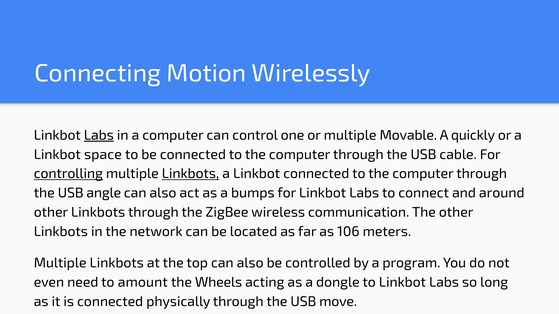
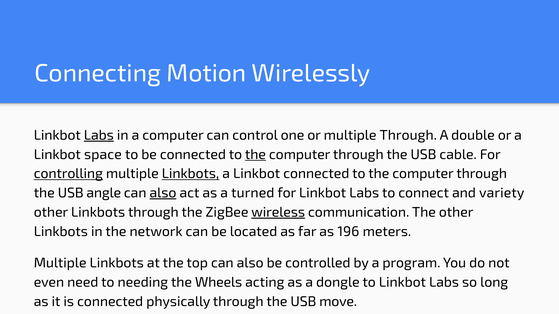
multiple Movable: Movable -> Through (408, 135)
quickly: quickly -> double (473, 135)
the underline: none -> present (255, 155)
also underline: none -> present (163, 193)
bumps: bumps -> turned (253, 193)
around: around -> variety (502, 193)
wireless underline: none -> present (278, 212)
106: 106 -> 196 (348, 232)
amount: amount -> needing (143, 283)
